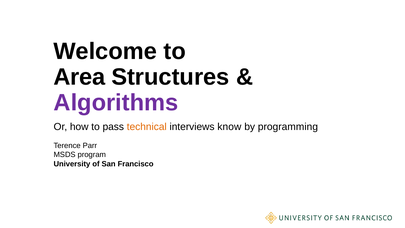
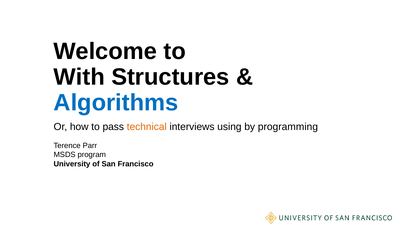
Area: Area -> With (79, 77)
Algorithms colour: purple -> blue (116, 102)
know: know -> using (229, 127)
